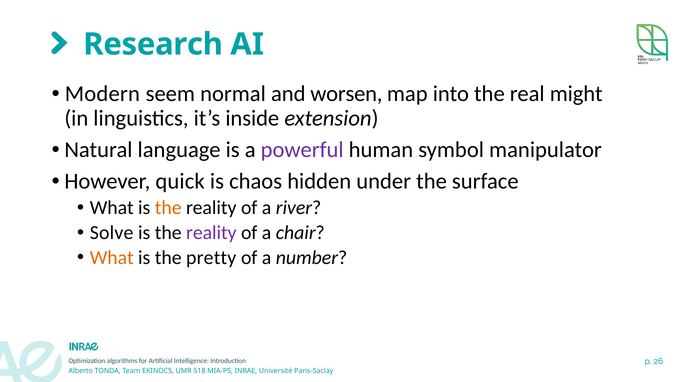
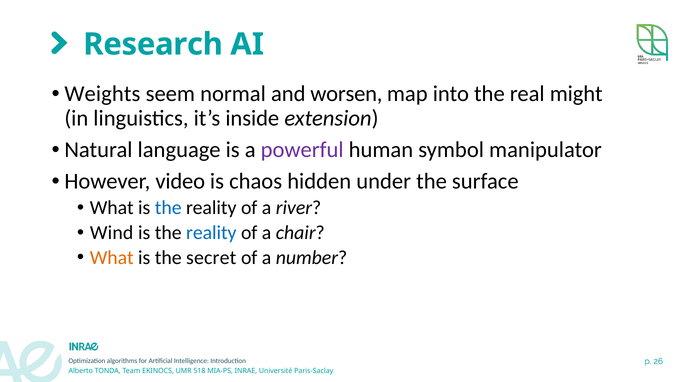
Modern: Modern -> Weights (102, 94)
quick: quick -> video (180, 181)
the colour: orange -> blue (168, 208)
Solve: Solve -> Wind (112, 232)
reality colour: purple -> blue (211, 232)
pretty: pretty -> secret (211, 257)
